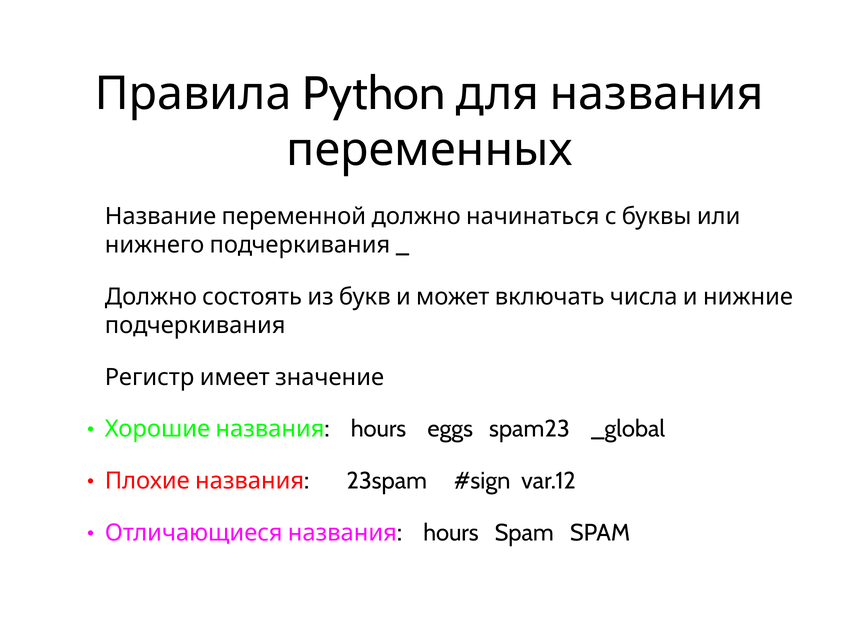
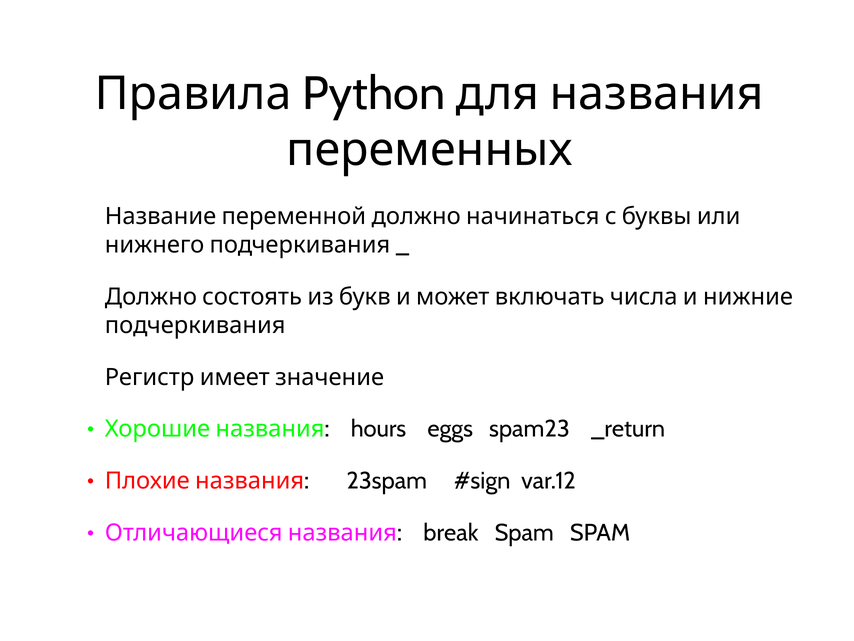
_global: _global -> _return (628, 429)
hours: hours -> break (451, 532)
